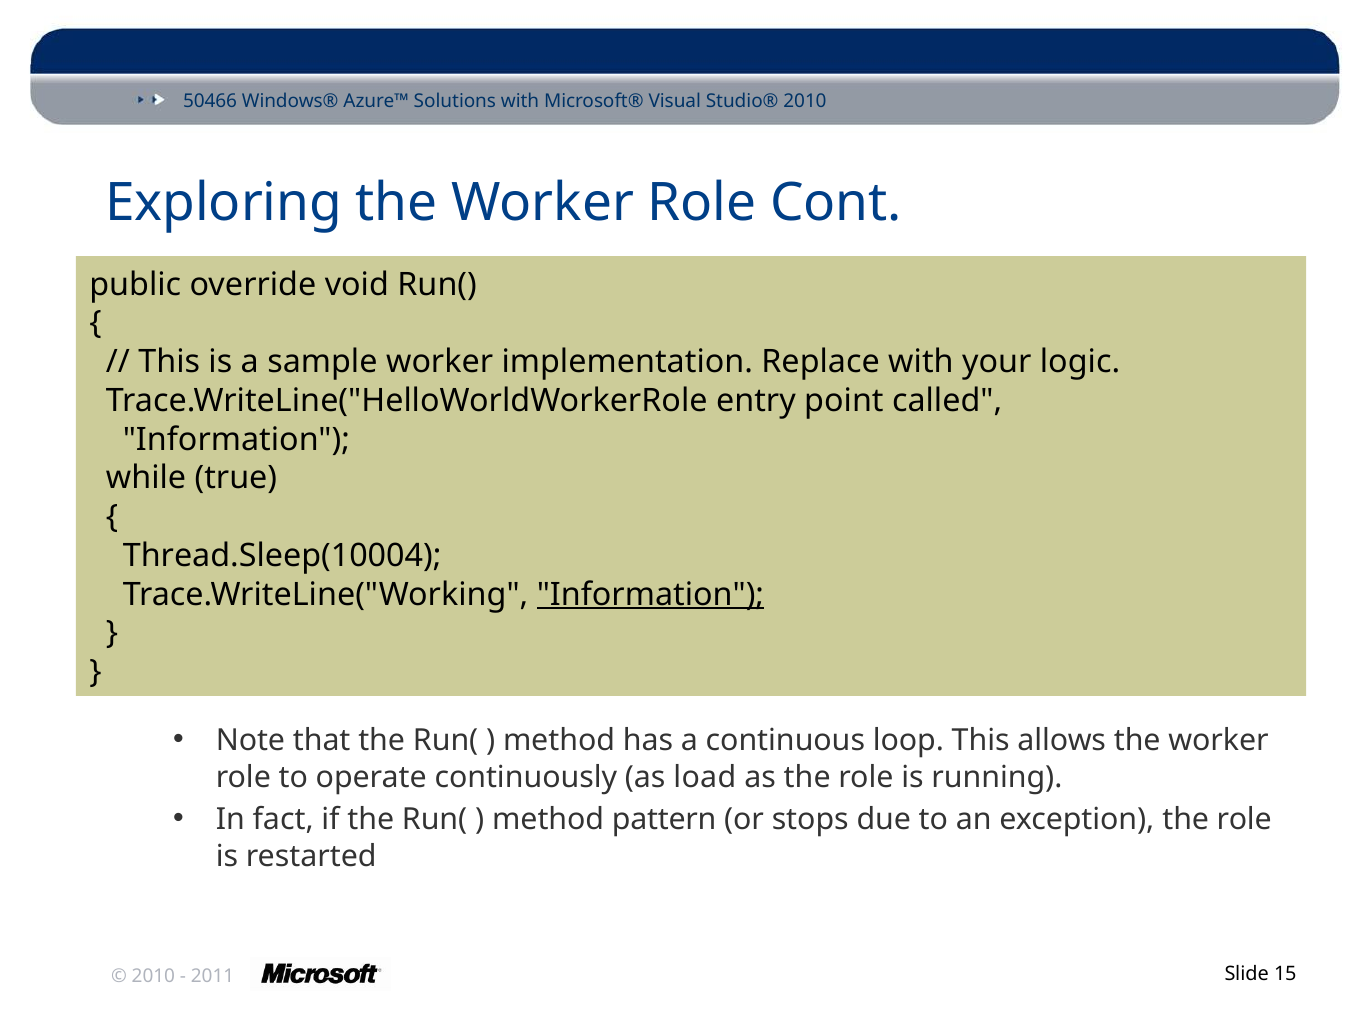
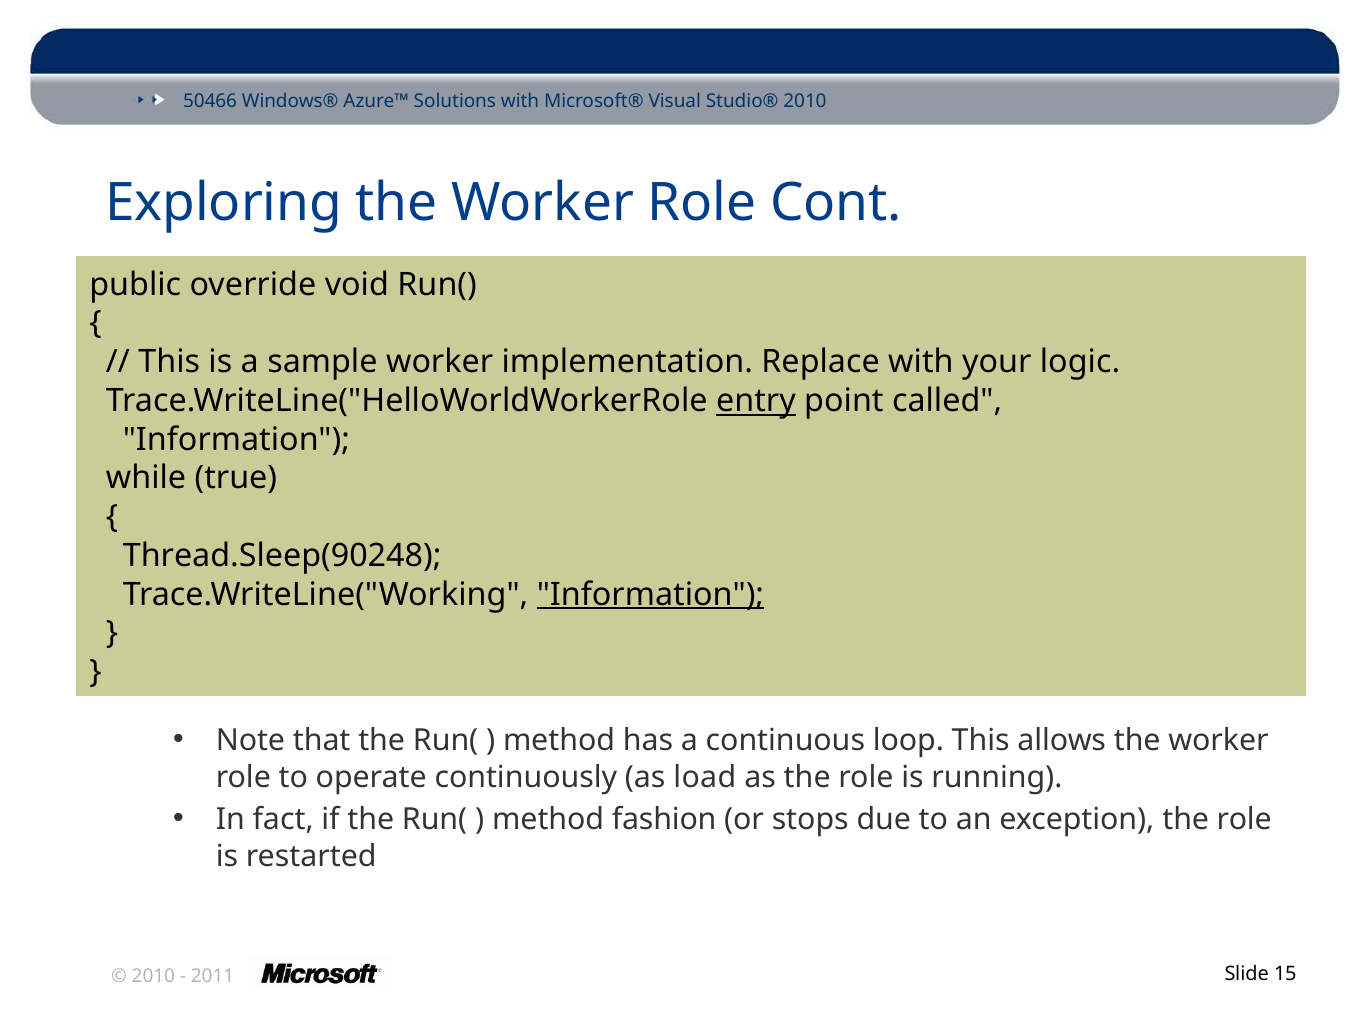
entry underline: none -> present (756, 401)
Thread.Sleep(10004: Thread.Sleep(10004 -> Thread.Sleep(90248 (282, 556)
pattern: pattern -> fashion (664, 820)
